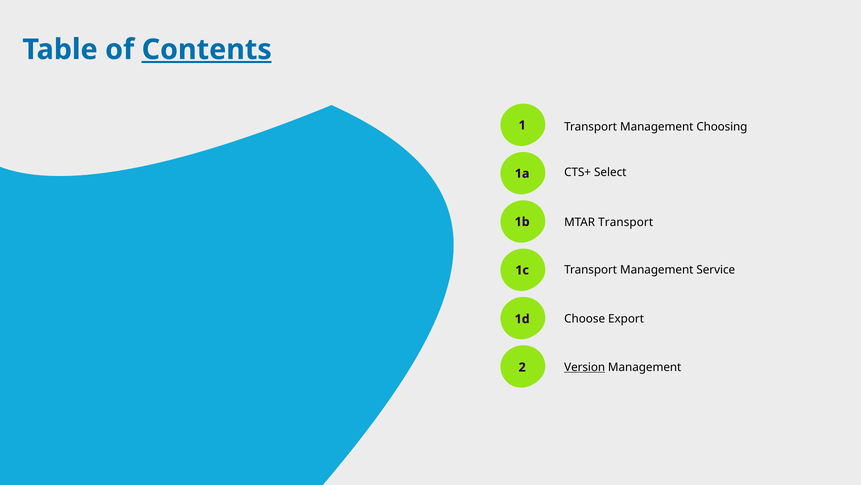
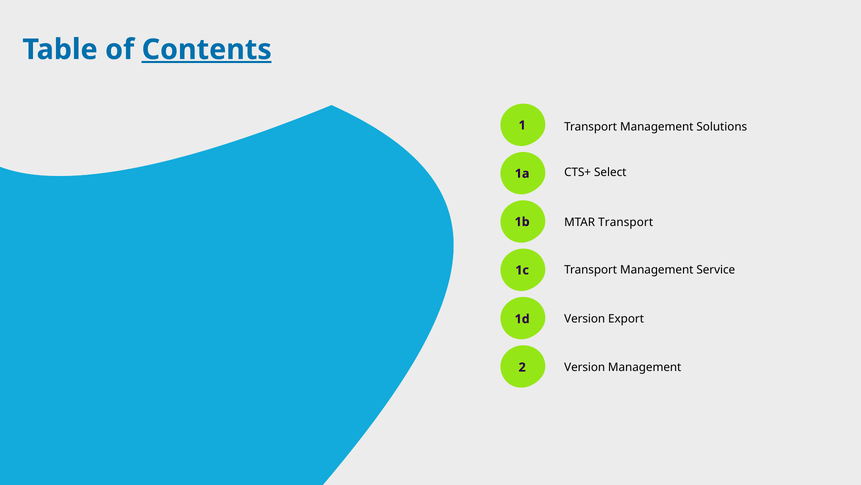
Choosing: Choosing -> Solutions (722, 127)
Choose: Choose -> Version (585, 318)
Version underline: present -> none (585, 367)
